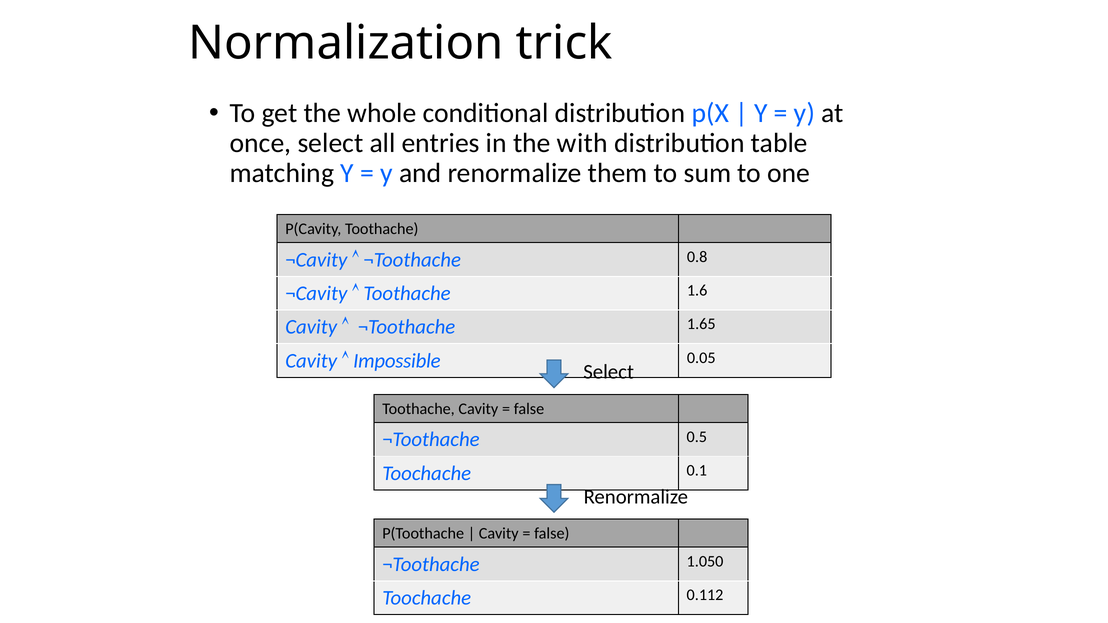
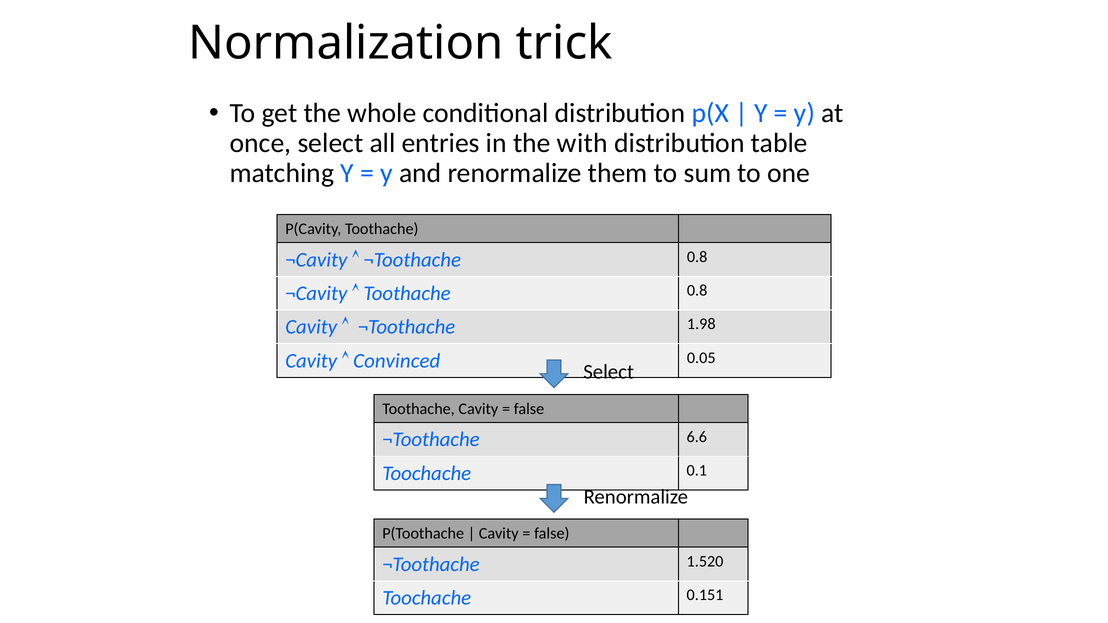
Toothache 1.6: 1.6 -> 0.8 (697, 291)
1.65: 1.65 -> 1.98 (701, 324)
Impossible: Impossible -> Convinced (397, 361)
0.5: 0.5 -> 6.6 (697, 437)
1.050: 1.050 -> 1.520 (705, 562)
0.112: 0.112 -> 0.151 (705, 595)
